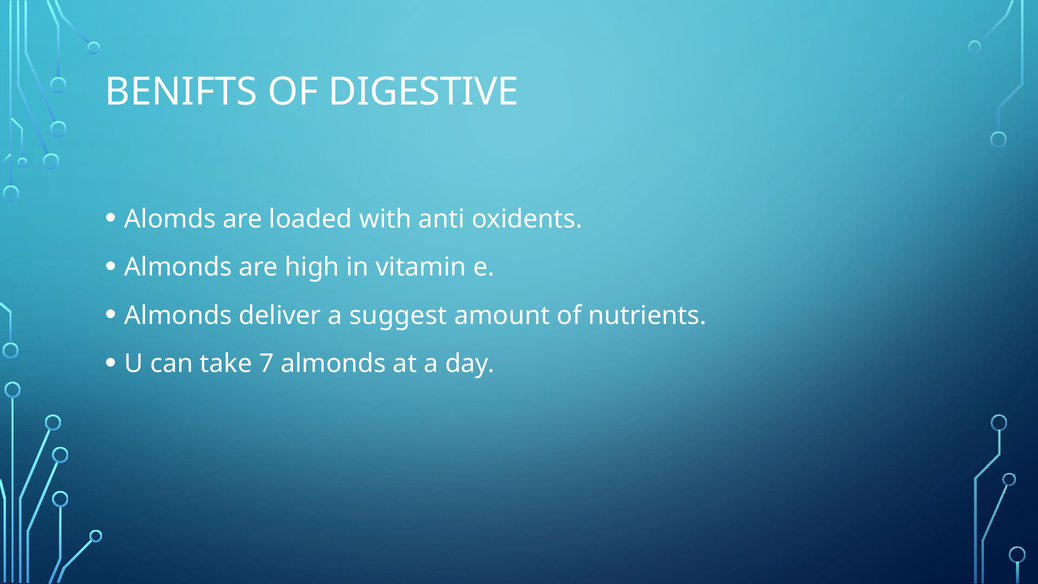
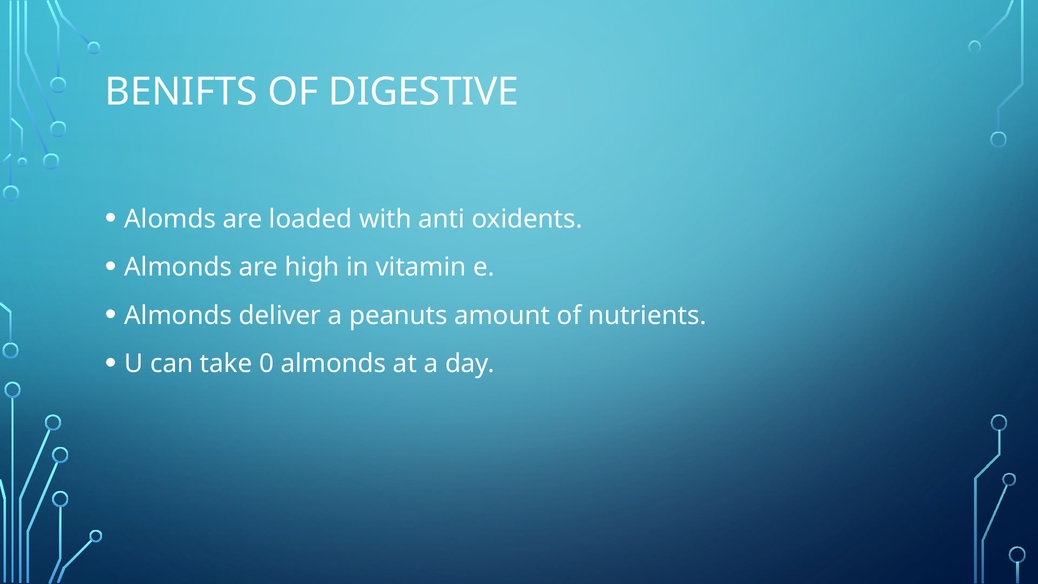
suggest: suggest -> peanuts (398, 315)
7: 7 -> 0 (267, 364)
